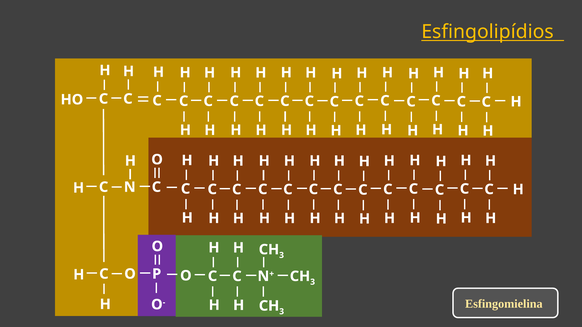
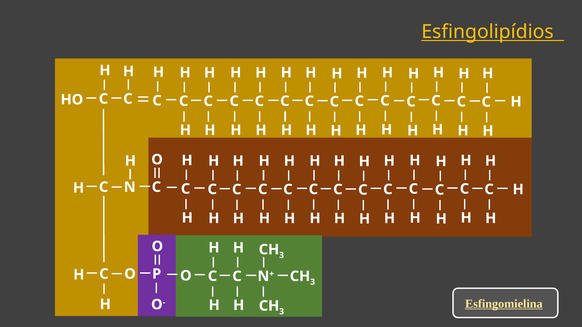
Esfingomielina underline: none -> present (504, 304)
